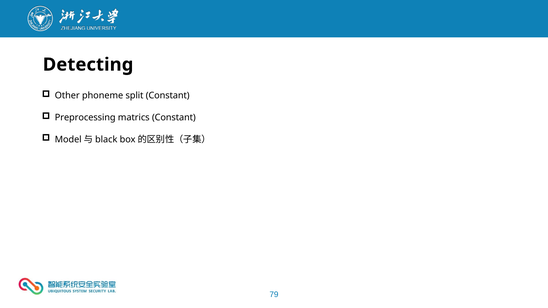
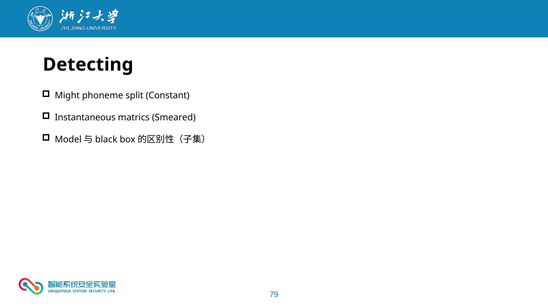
Other: Other -> Might (67, 96)
Preprocessing: Preprocessing -> Instantaneous (85, 118)
matrics Constant: Constant -> Smeared (174, 118)
